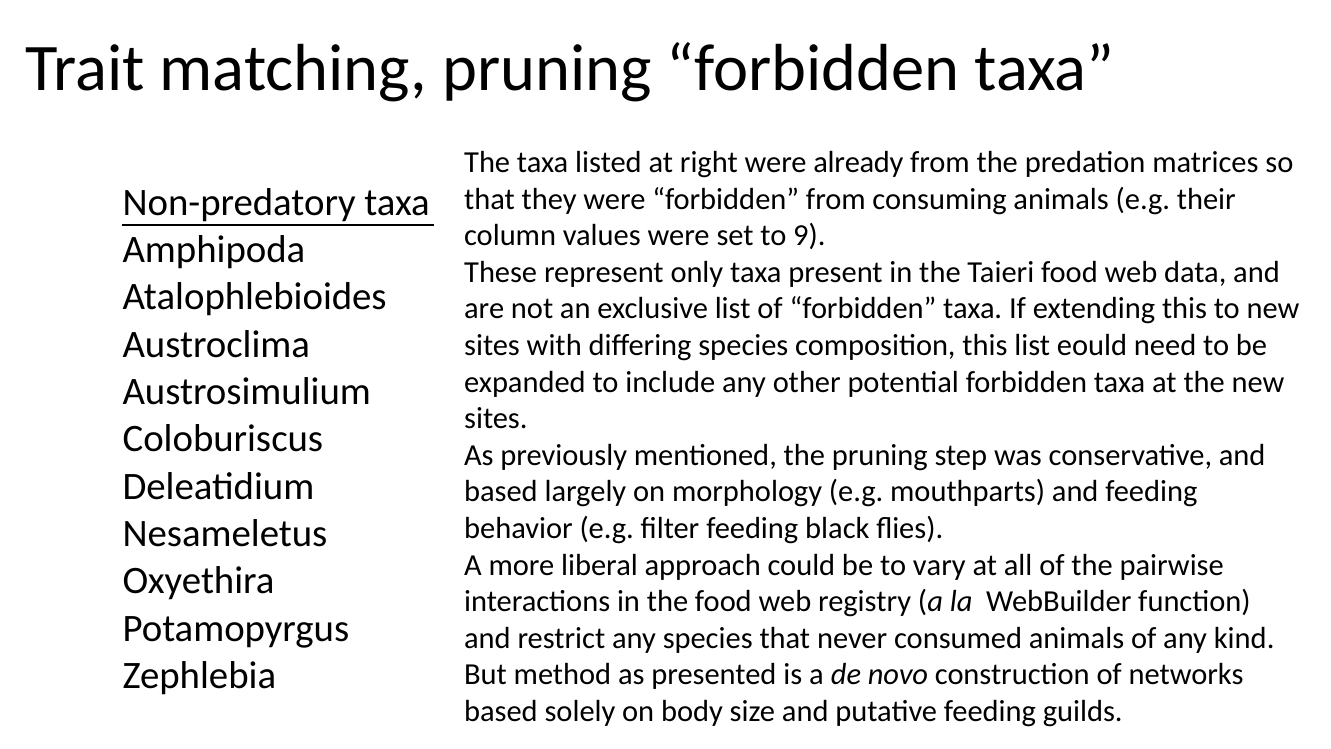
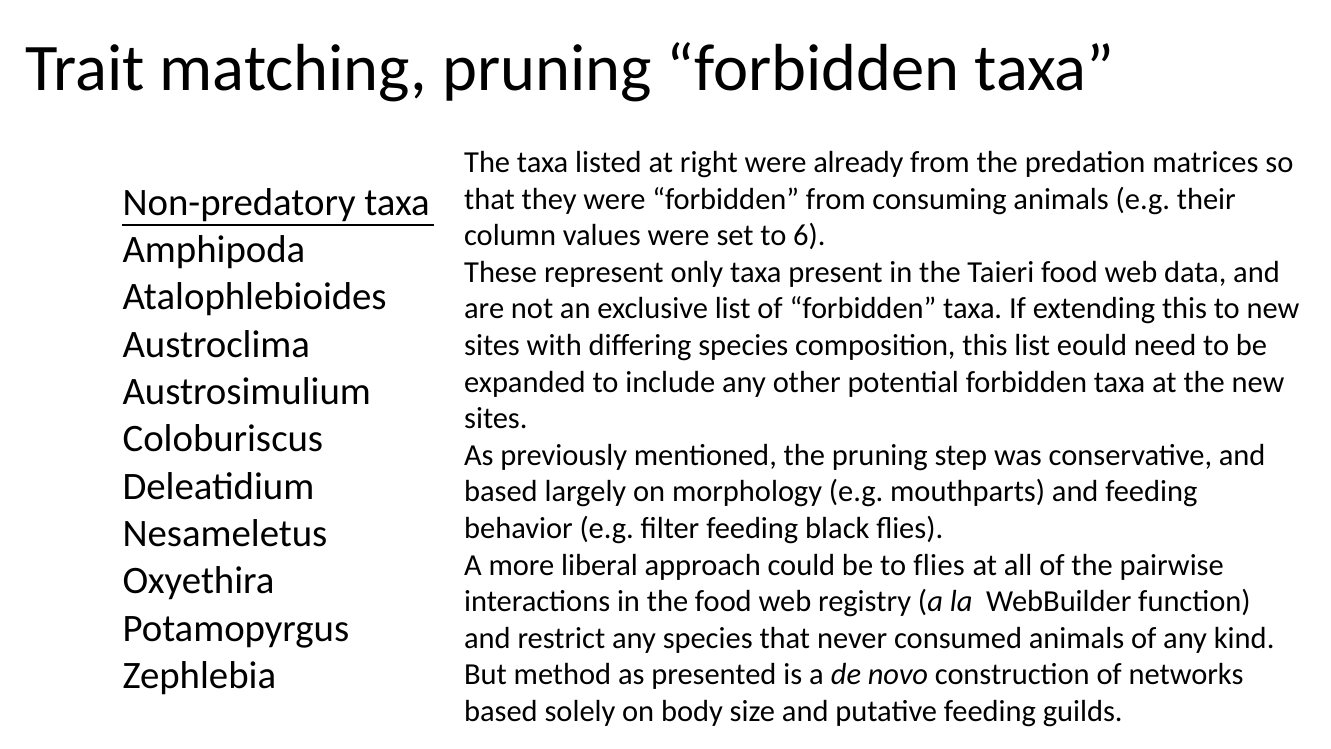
9: 9 -> 6 (809, 236)
to vary: vary -> flies (939, 565)
